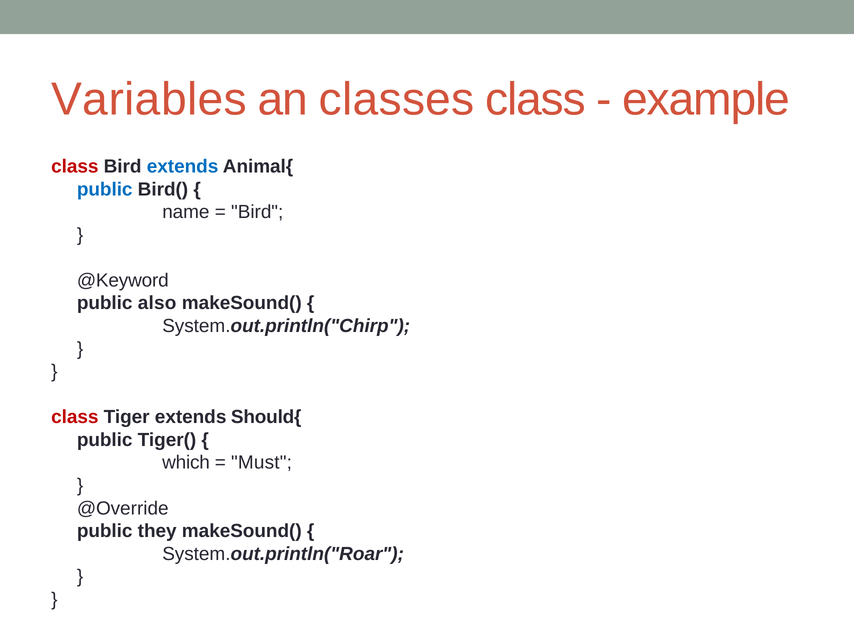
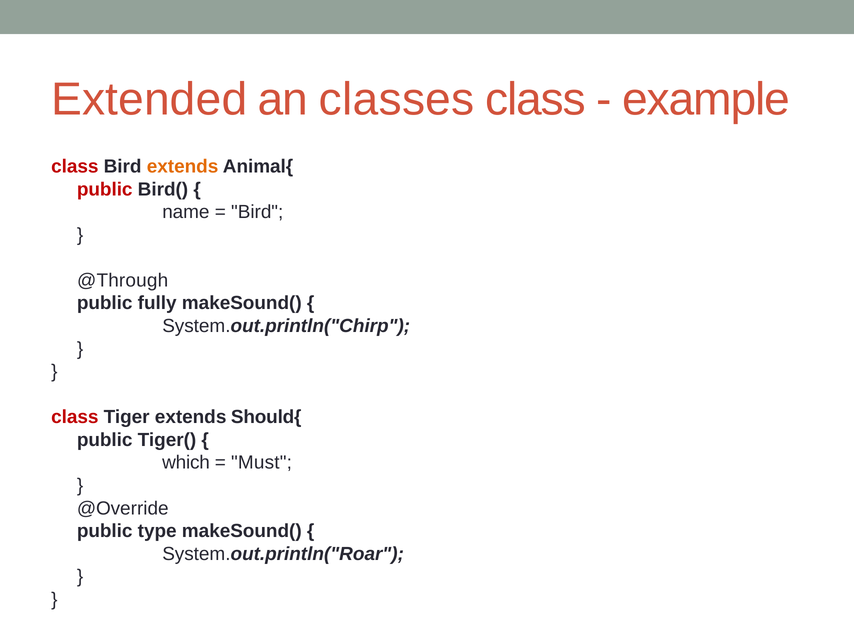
Variables: Variables -> Extended (149, 99)
extends colour: blue -> orange (183, 166)
public colour: blue -> red (105, 189)
@Keyword: @Keyword -> @Through (123, 280)
also: also -> fully (157, 303)
they: they -> type (157, 531)
